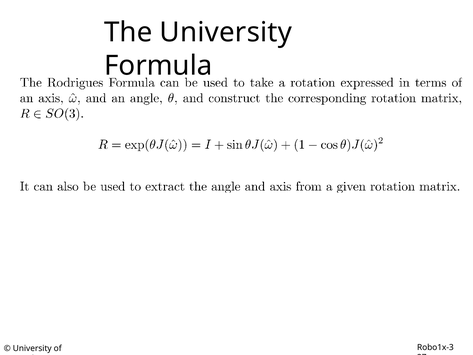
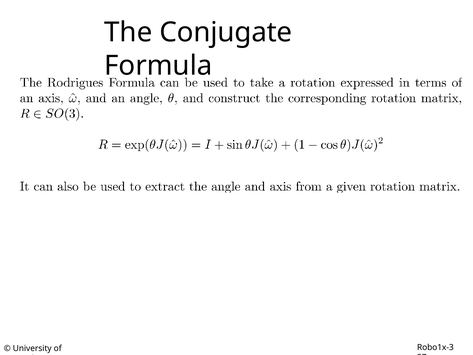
The University: University -> Conjugate (226, 32)
